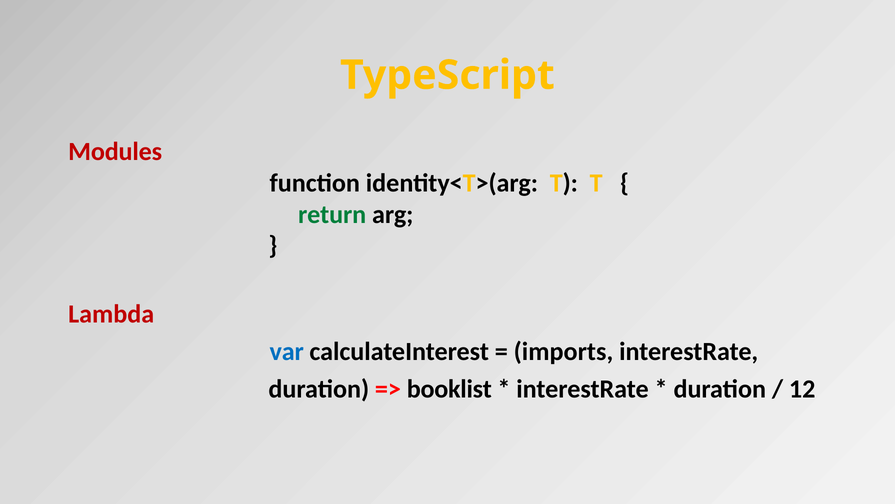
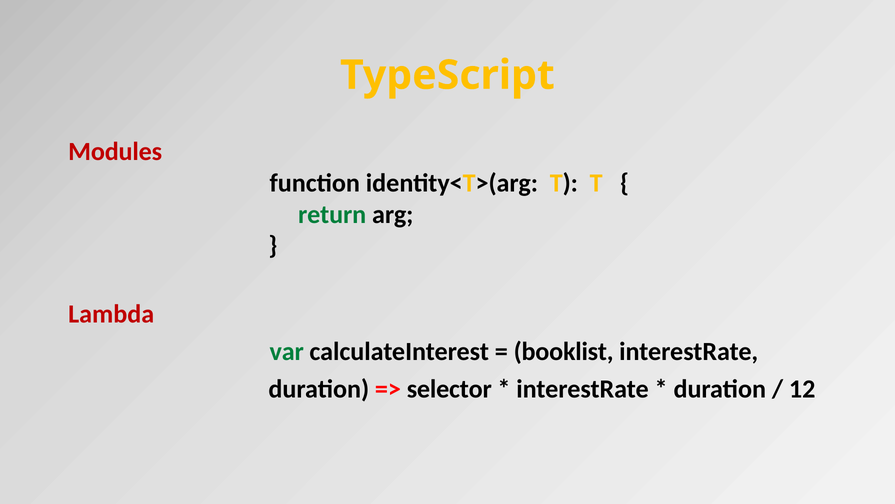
var colour: blue -> green (287, 351)
imports: imports -> booklist (564, 351)
booklist: booklist -> selector (449, 389)
